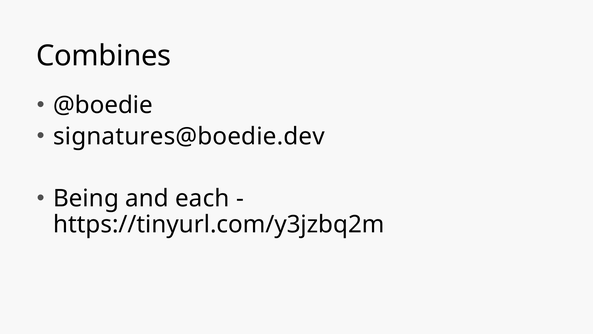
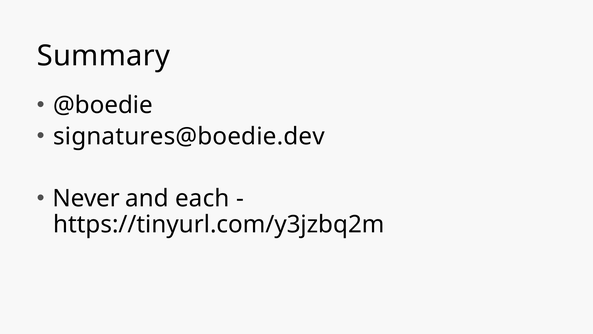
Combines: Combines -> Summary (103, 56)
Being: Being -> Never (86, 198)
